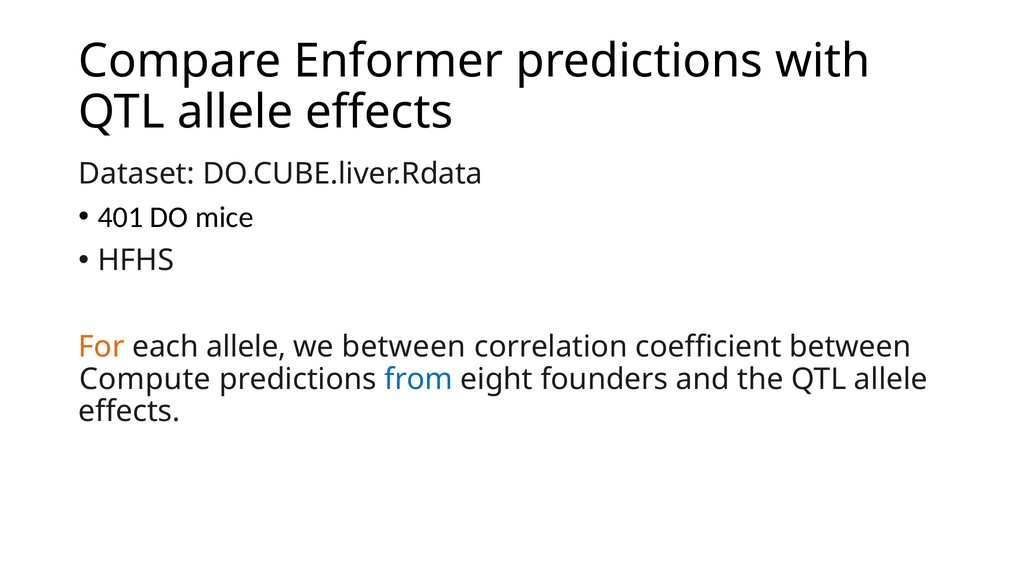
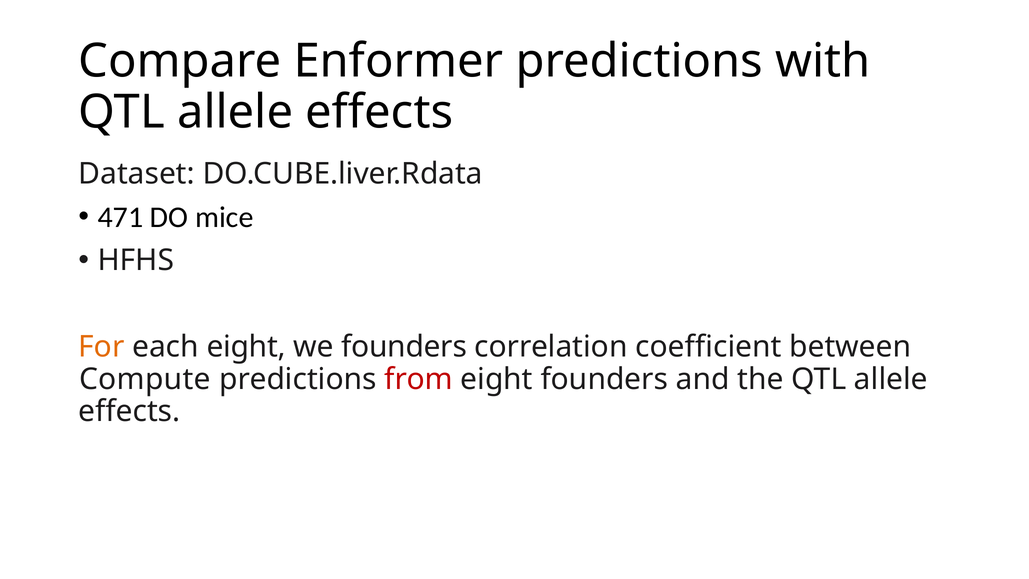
401: 401 -> 471 (121, 217)
each allele: allele -> eight (246, 347)
we between: between -> founders (404, 347)
from colour: blue -> red (419, 379)
